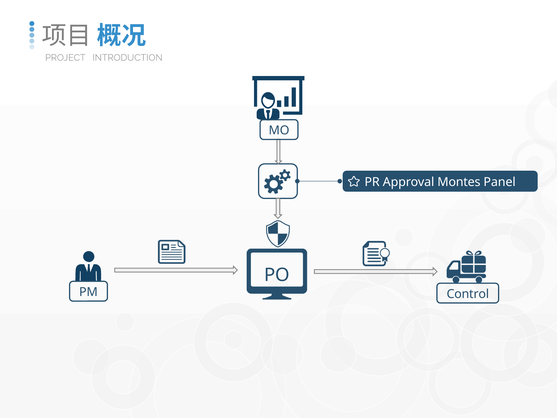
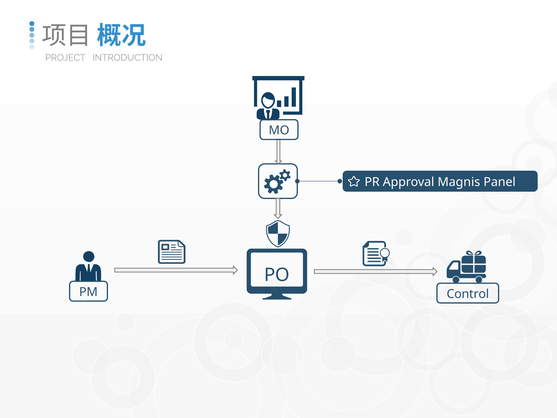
Montes: Montes -> Magnis (459, 182)
